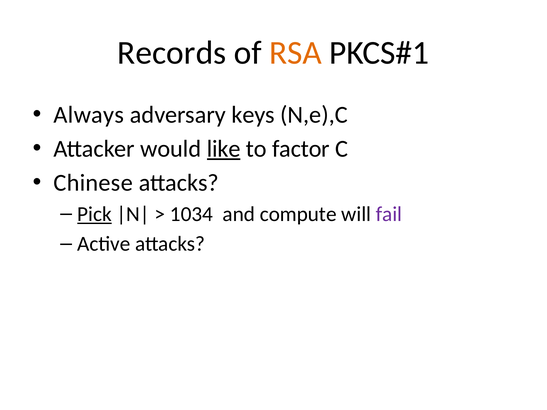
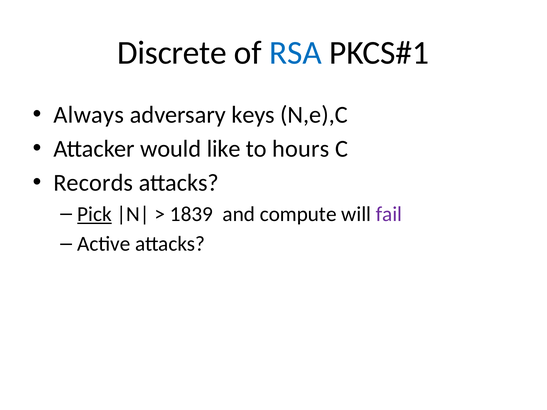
Records: Records -> Discrete (172, 53)
RSA colour: orange -> blue (296, 53)
like underline: present -> none (224, 149)
factor: factor -> hours (301, 149)
Chinese: Chinese -> Records (93, 183)
1034: 1034 -> 1839 (191, 214)
